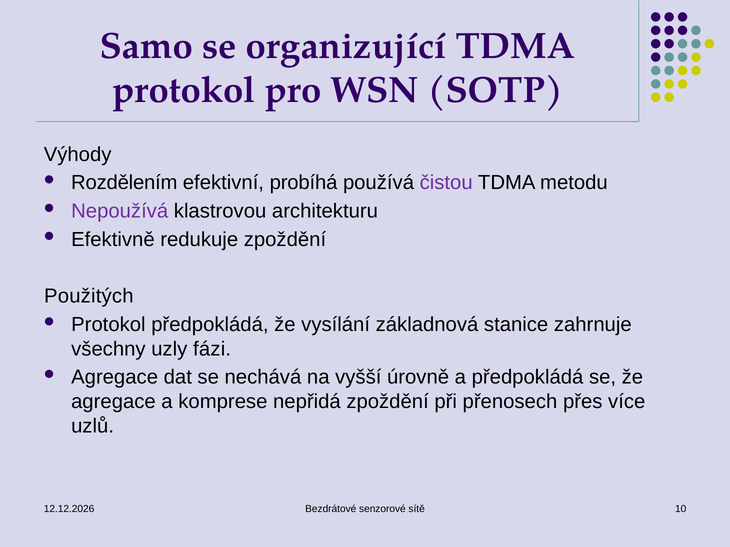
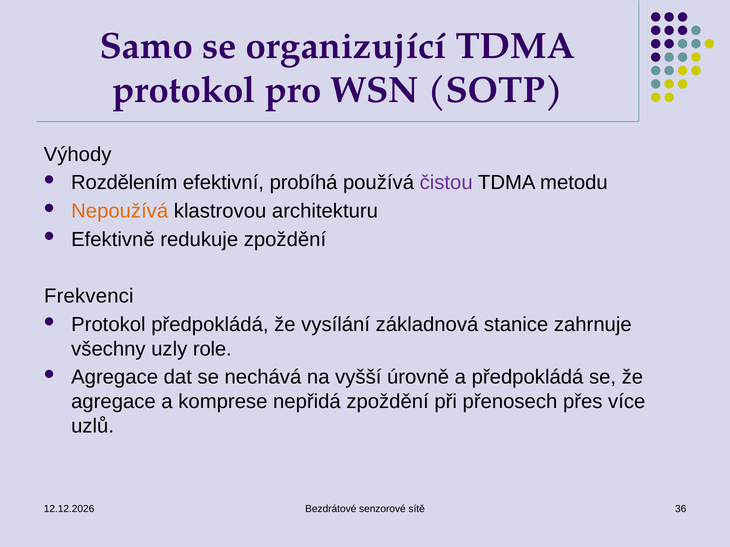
Nepoužívá colour: purple -> orange (120, 211)
Použitých: Použitých -> Frekvenci (89, 296)
fázi: fázi -> role (212, 349)
10: 10 -> 36 (681, 509)
